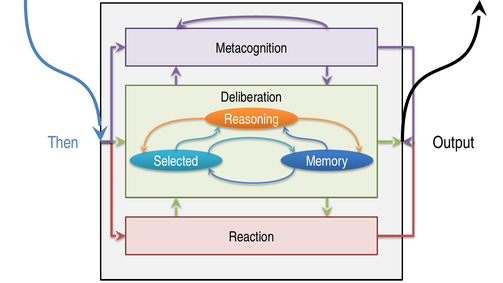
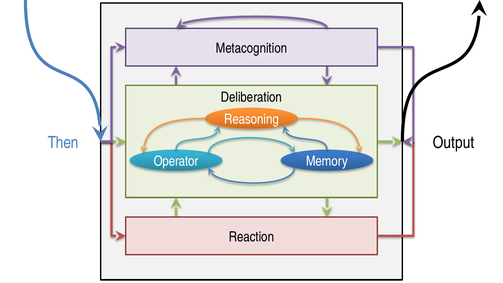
Selected: Selected -> Operator (176, 161)
